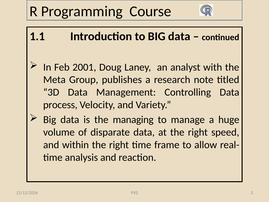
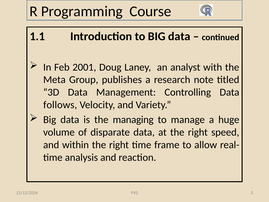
process: process -> follows (60, 105)
